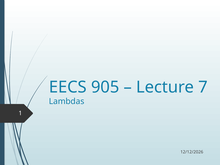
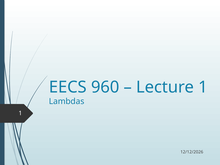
905: 905 -> 960 (105, 87)
Lecture 7: 7 -> 1 (203, 87)
